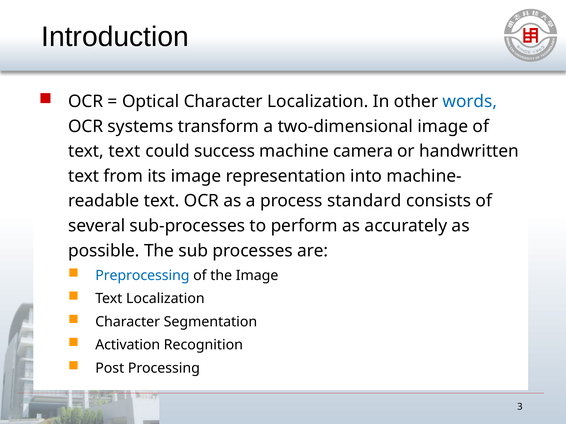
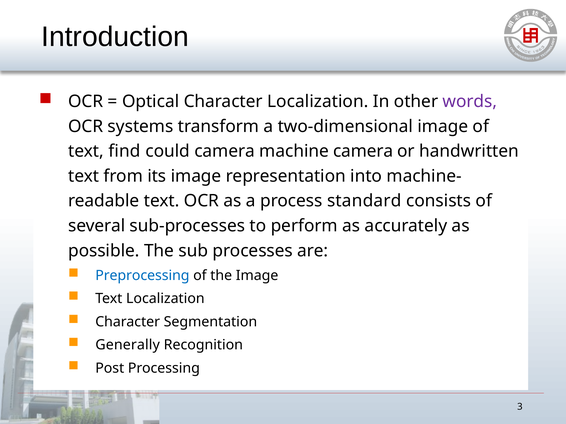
words colour: blue -> purple (470, 102)
text text: text -> find (125, 151)
could success: success -> camera (225, 151)
Activation: Activation -> Generally (128, 345)
